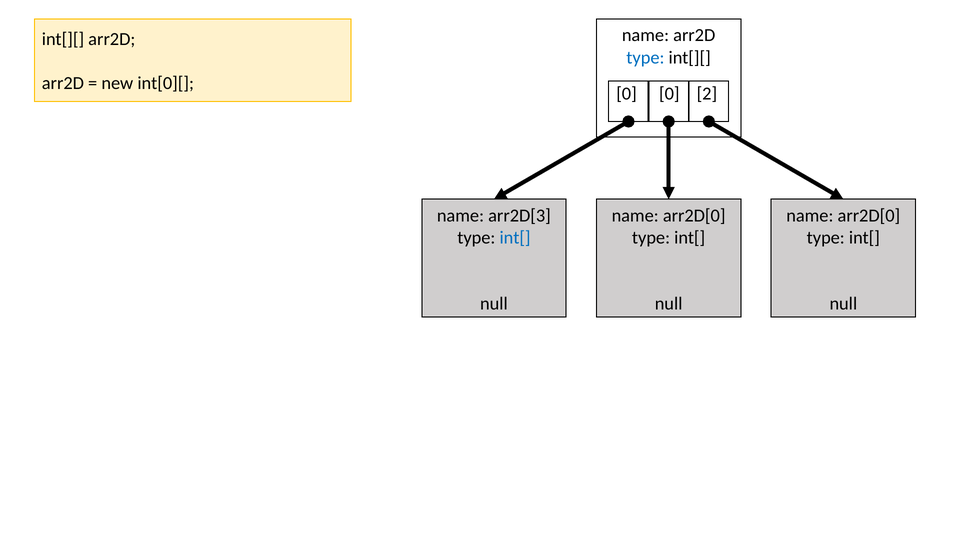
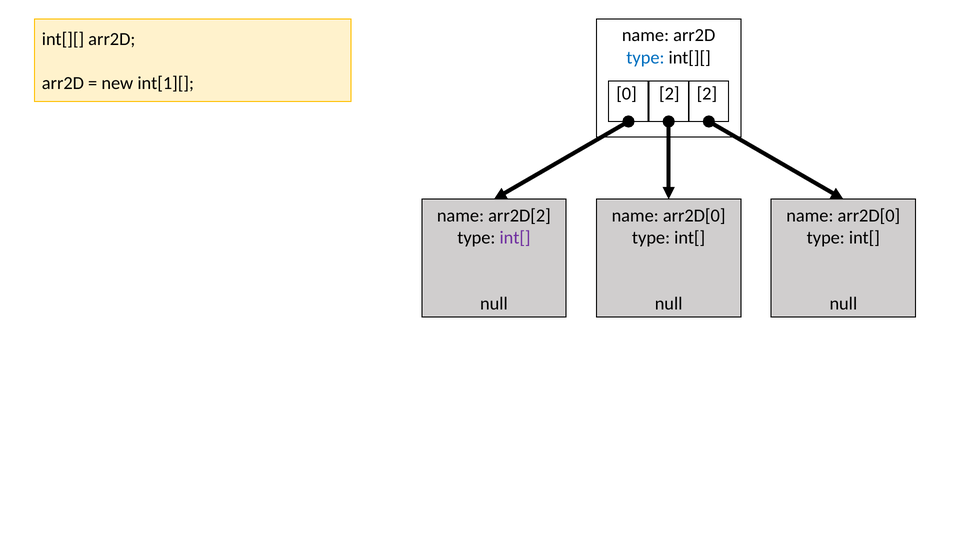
int[0][: int[0][ -> int[1][ (166, 83)
0 0: 0 -> 2 (669, 94)
arr2D[3: arr2D[3 -> arr2D[2 (520, 216)
int[ colour: blue -> purple (515, 238)
